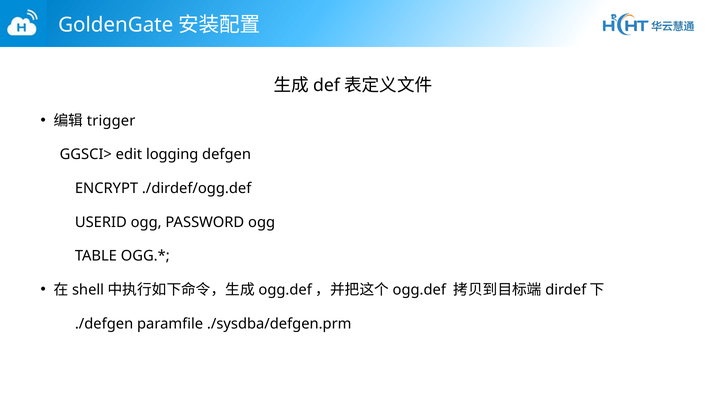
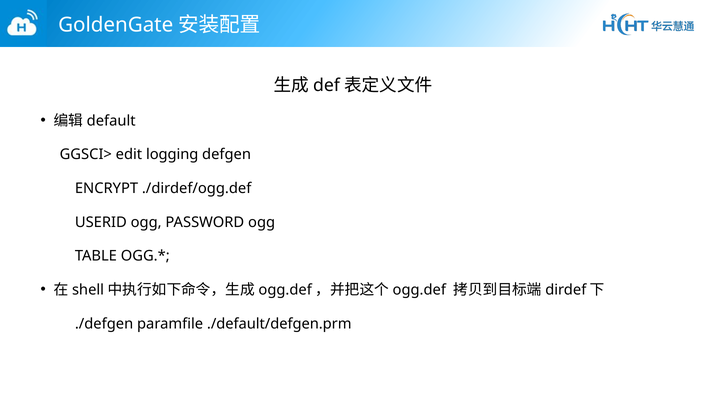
trigger: trigger -> default (111, 121)
./sysdba/defgen.prm: ./sysdba/defgen.prm -> ./default/defgen.prm (279, 324)
